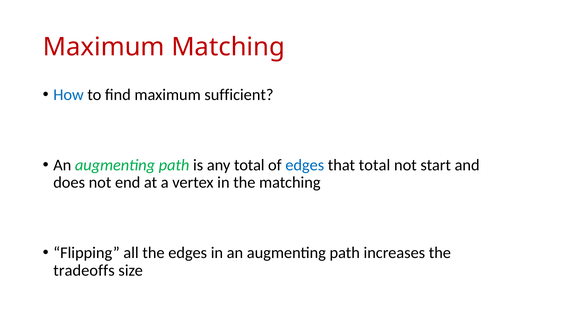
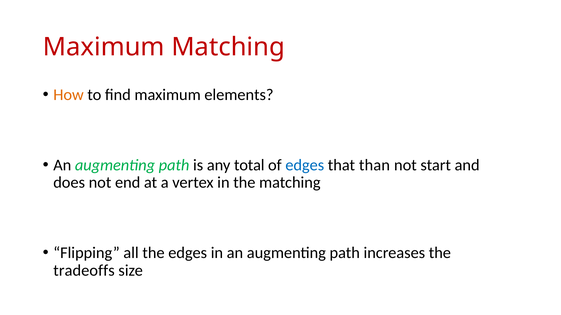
How colour: blue -> orange (69, 95)
sufficient: sufficient -> elements (239, 95)
that total: total -> than (374, 165)
